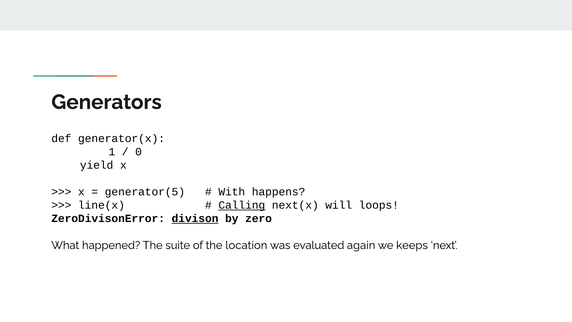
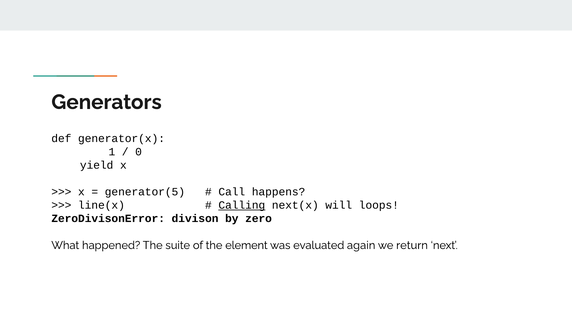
With: With -> Call (232, 192)
divison underline: present -> none (195, 218)
location: location -> element (246, 245)
keeps: keeps -> return (412, 245)
